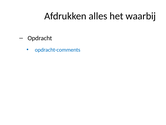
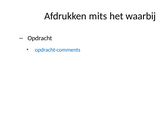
alles: alles -> mits (98, 16)
